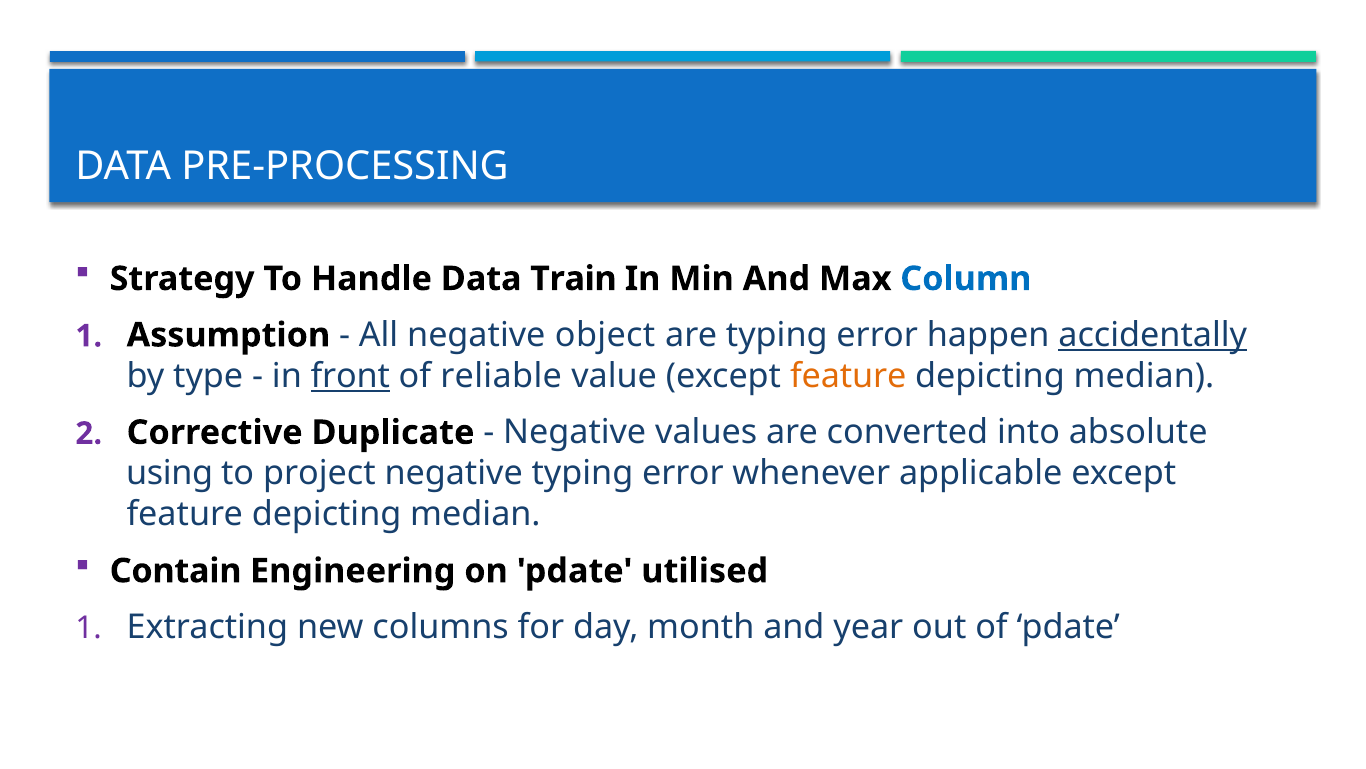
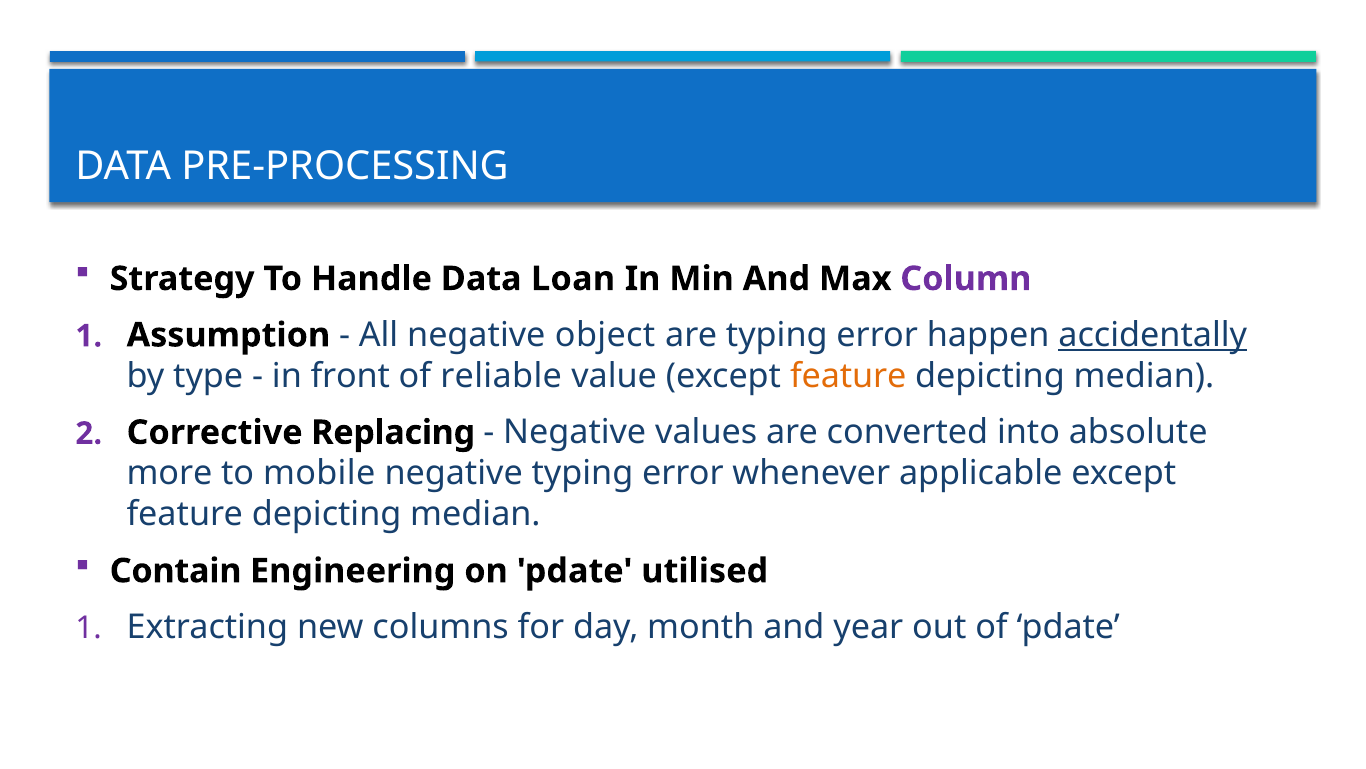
Train: Train -> Loan (573, 279)
Column colour: blue -> purple (966, 279)
front underline: present -> none (350, 376)
Duplicate: Duplicate -> Replacing (393, 432)
using: using -> more (169, 473)
project: project -> mobile (319, 473)
